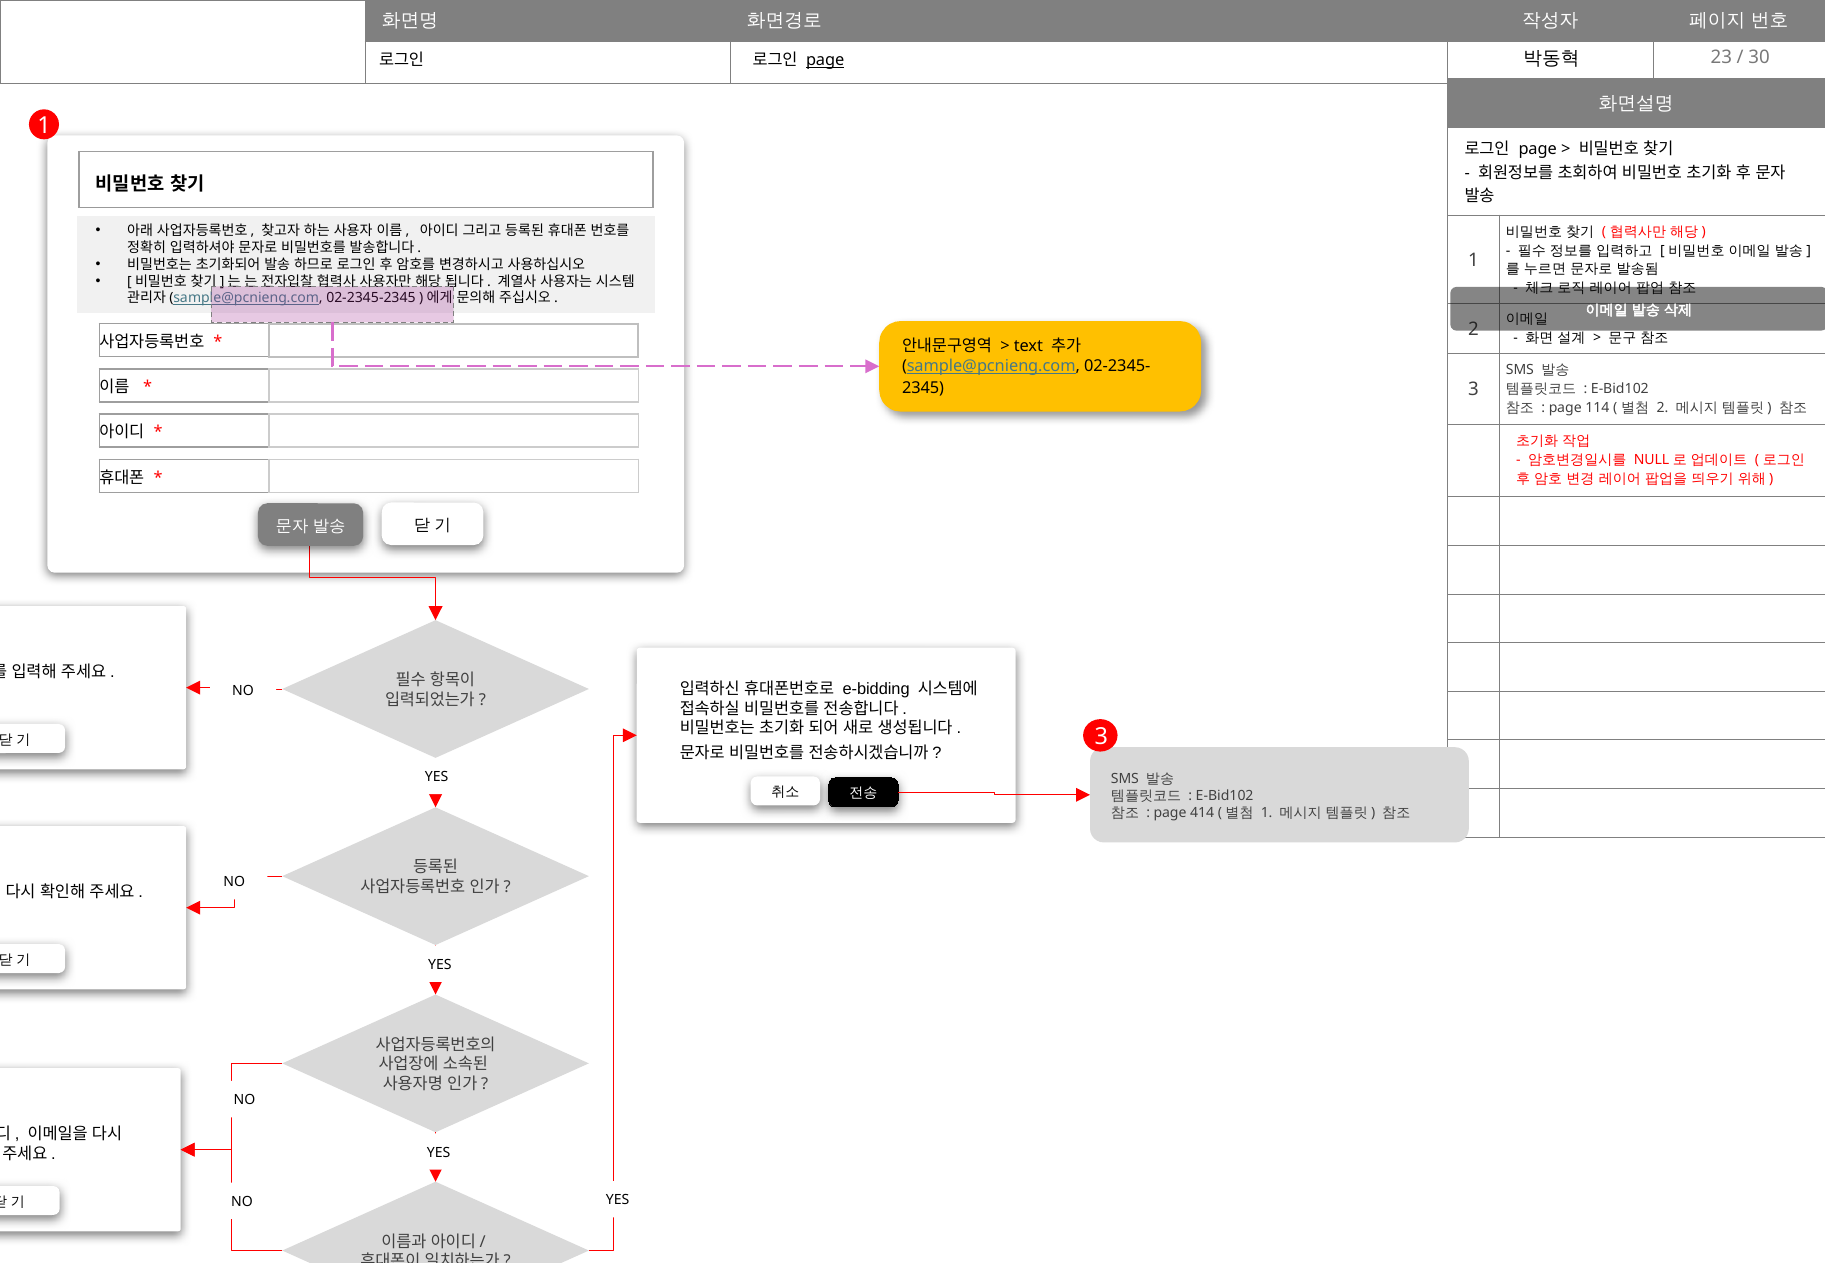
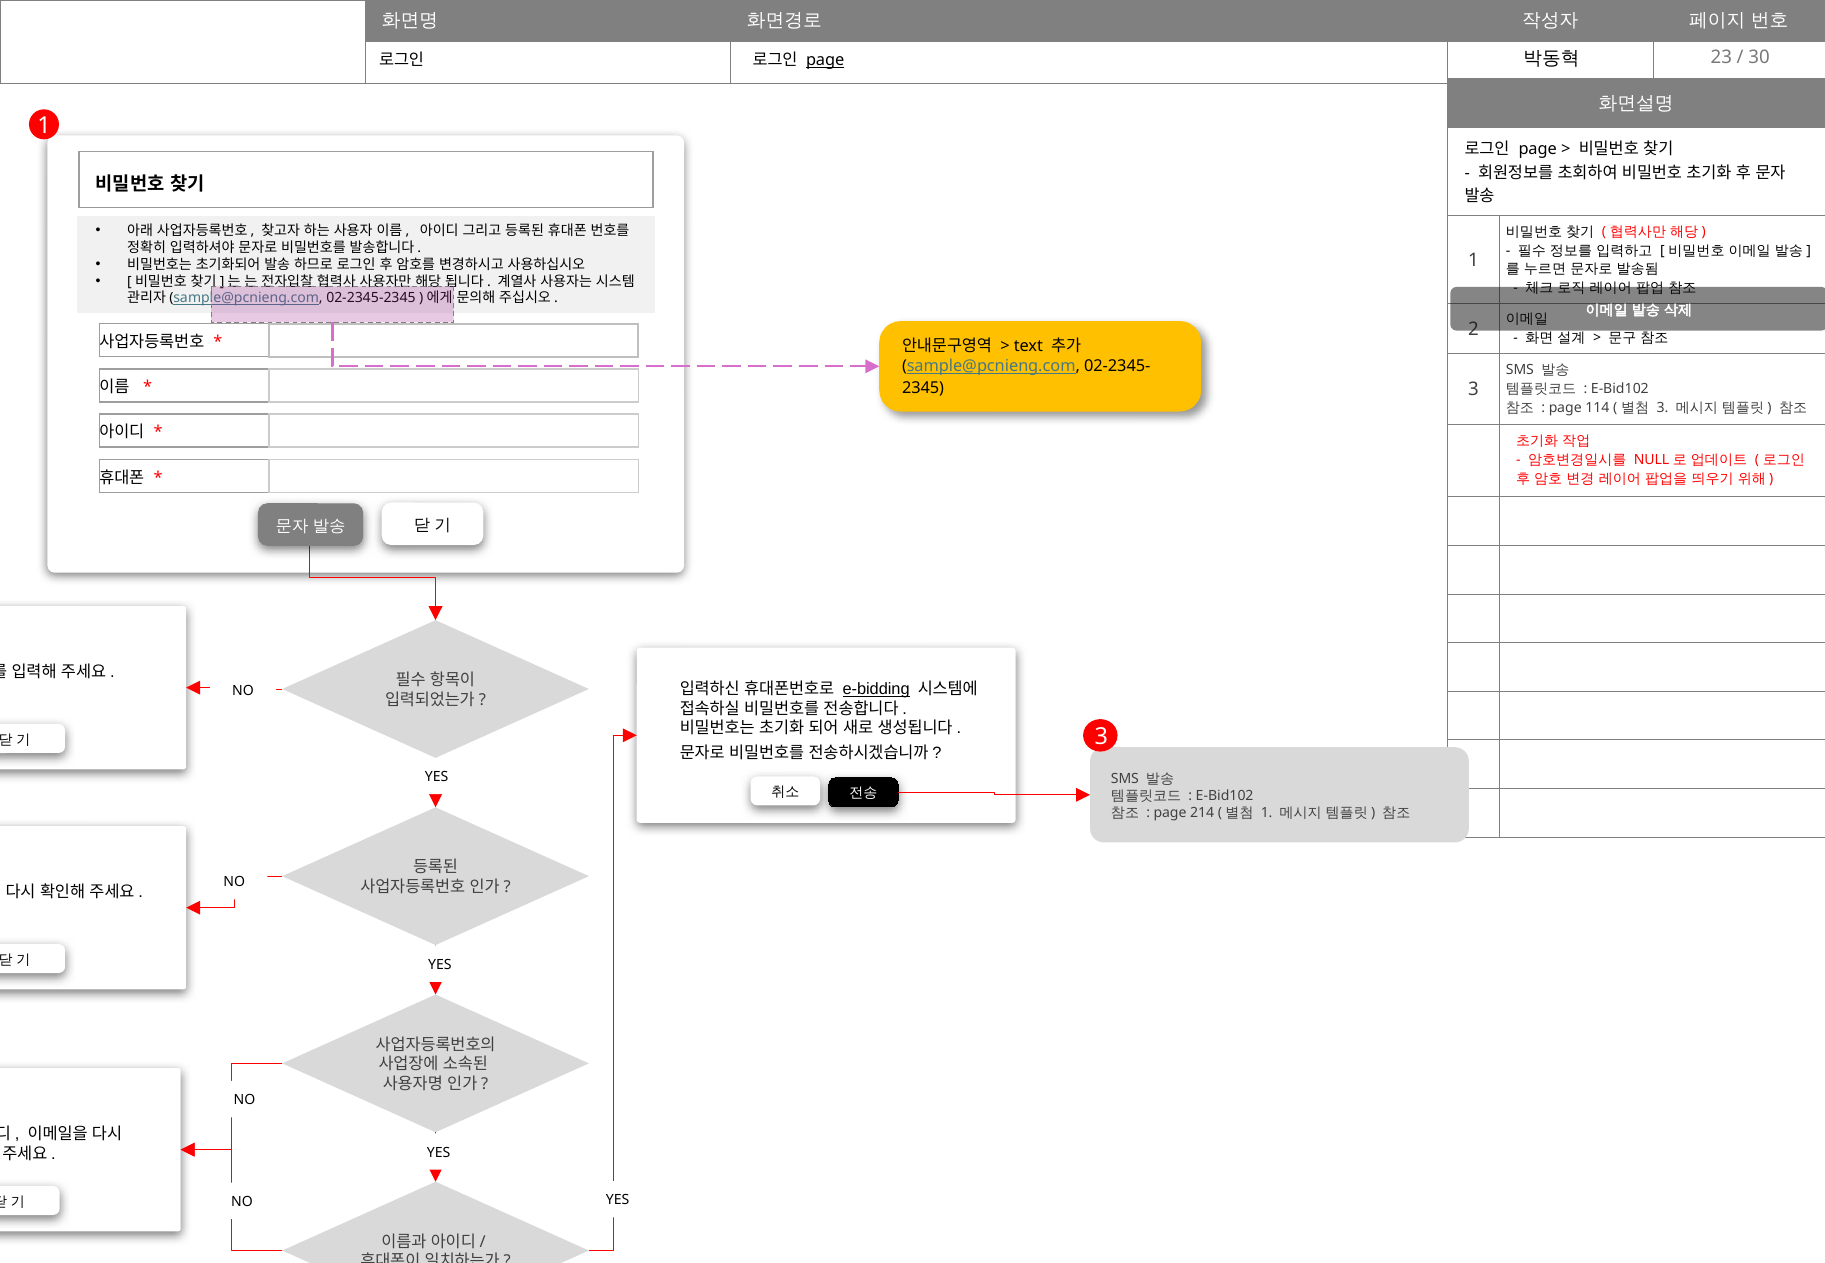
2: 2 -> 3 (1662, 408)
e-bidding underline: none -> present (876, 690)
414: 414 -> 214 (1202, 813)
